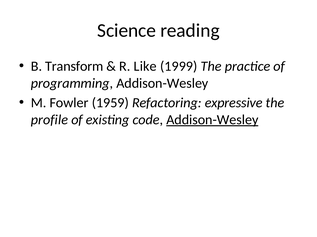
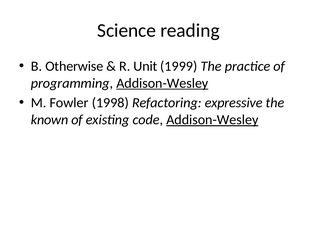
Transform: Transform -> Otherwise (74, 67)
Like: Like -> Unit (145, 67)
Addison-Wesley underline: none -> present (162, 83)
1959: 1959 -> 1998 (110, 103)
profile: profile -> known (50, 120)
